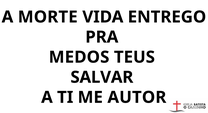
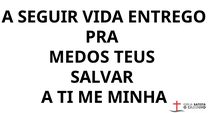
MORTE: MORTE -> SEGUIR (48, 17)
AUTOR: AUTOR -> MINHA (137, 97)
